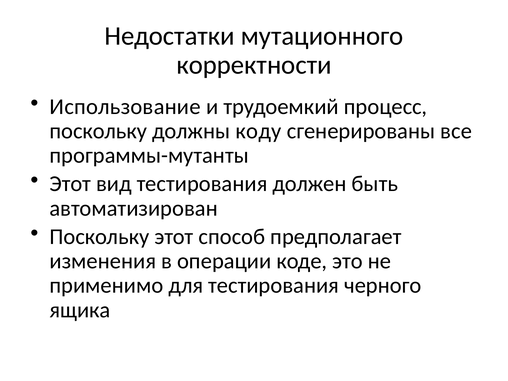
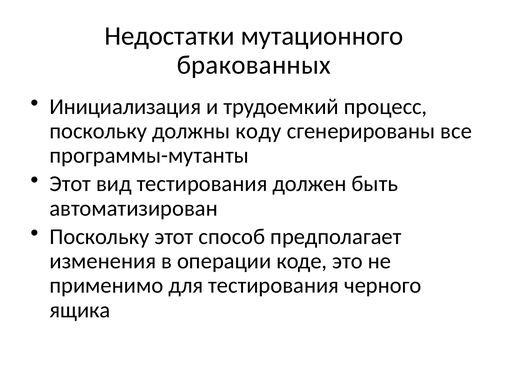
корректности: корректности -> бракованных (254, 65)
Использование: Использование -> Инициализация (125, 107)
